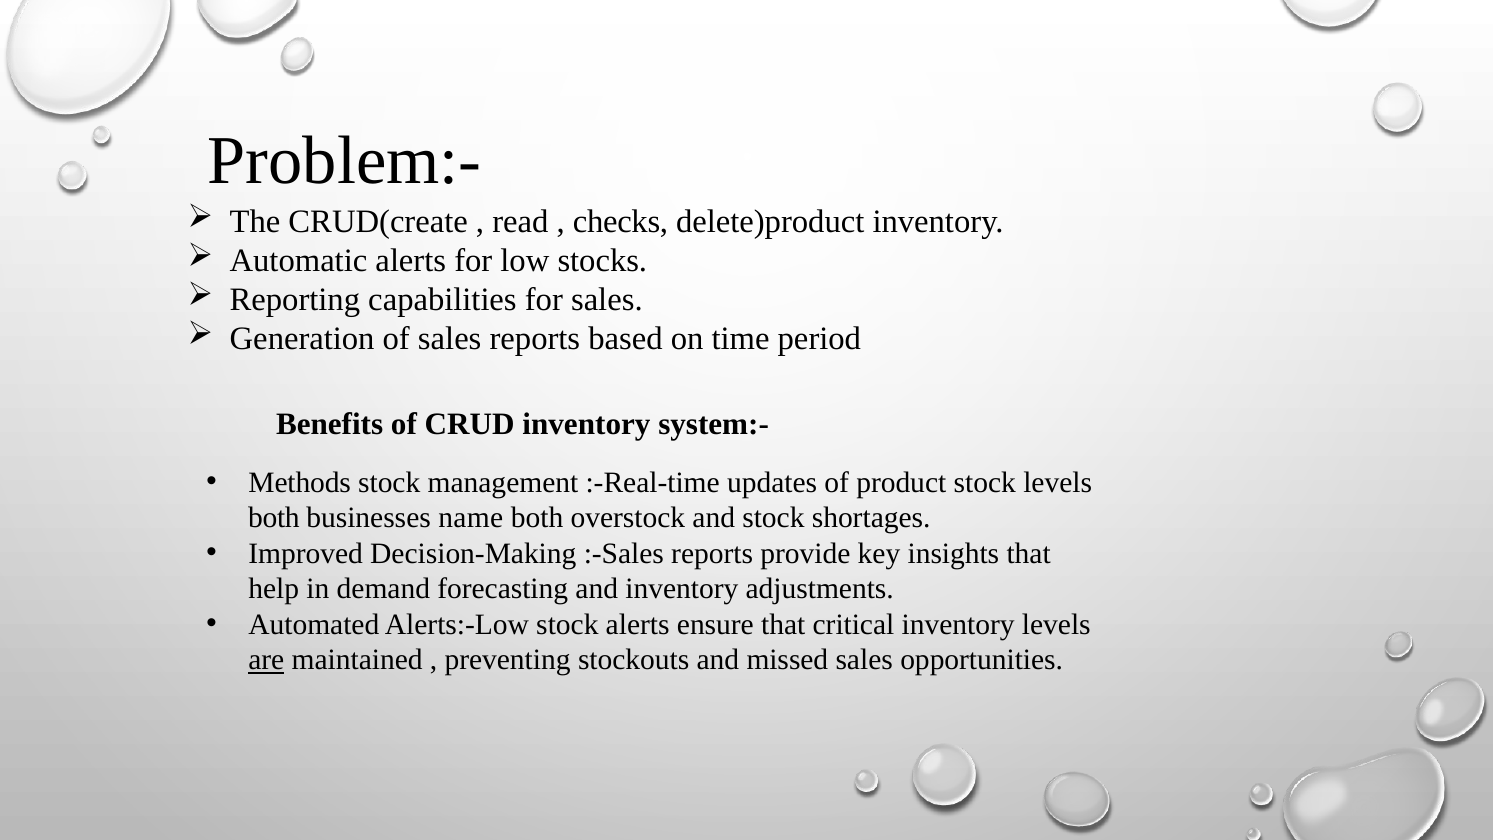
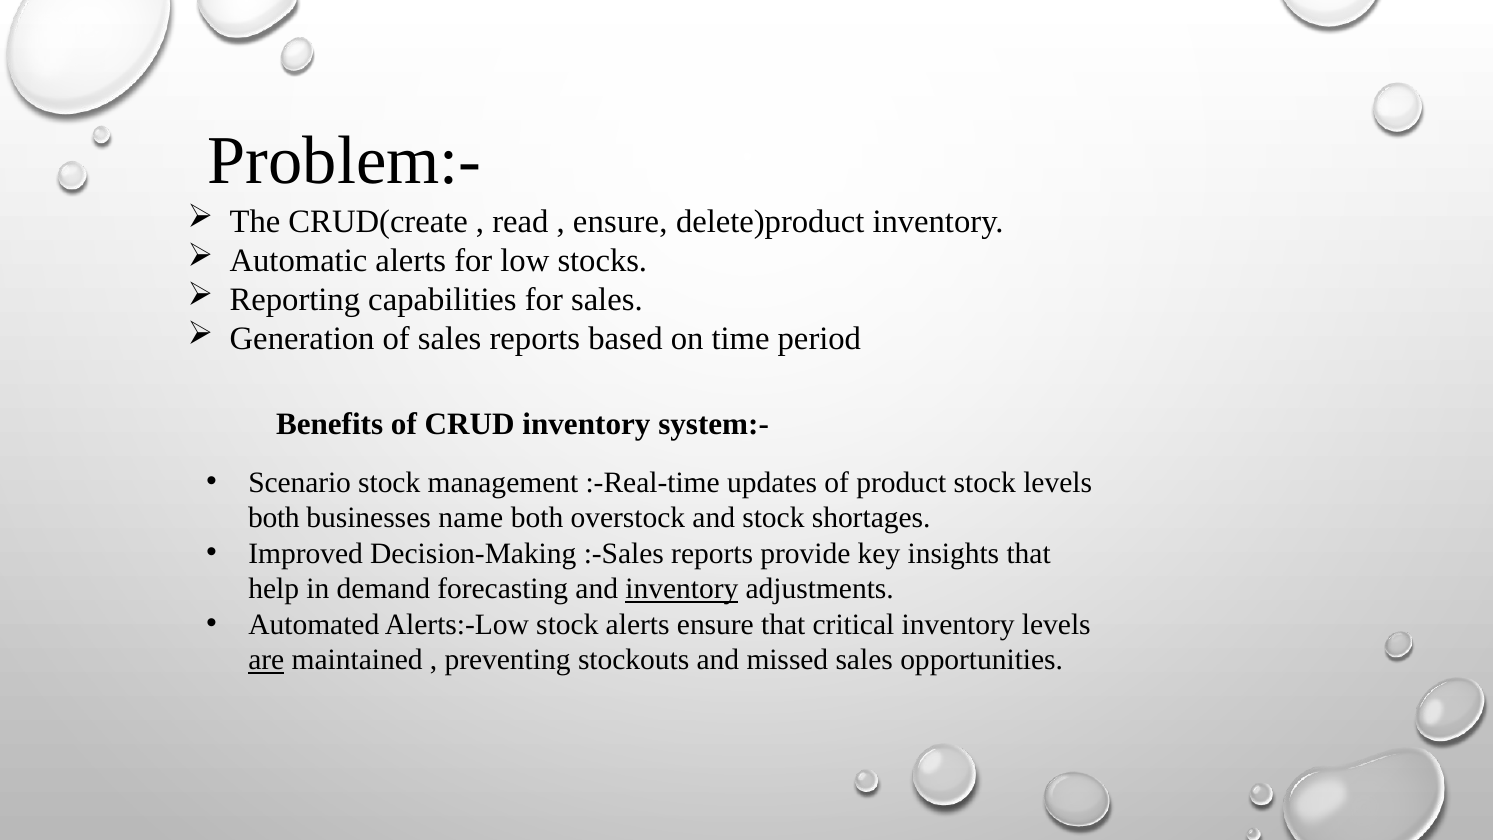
checks: checks -> ensure (620, 222)
Methods: Methods -> Scenario (300, 483)
inventory underline: none -> present (682, 589)
